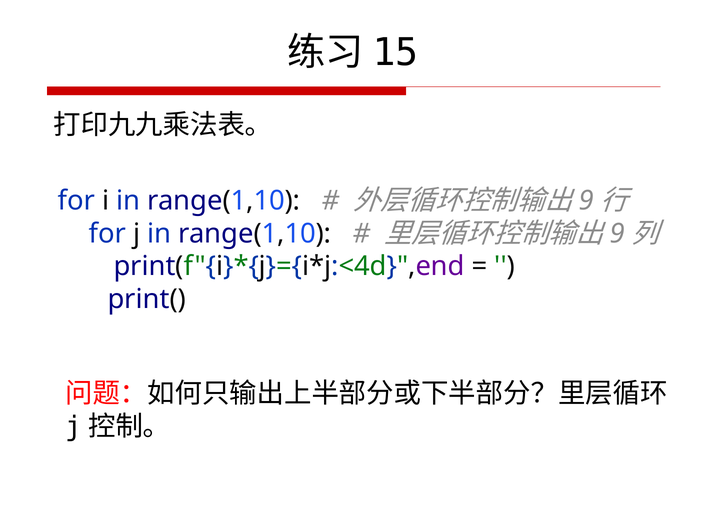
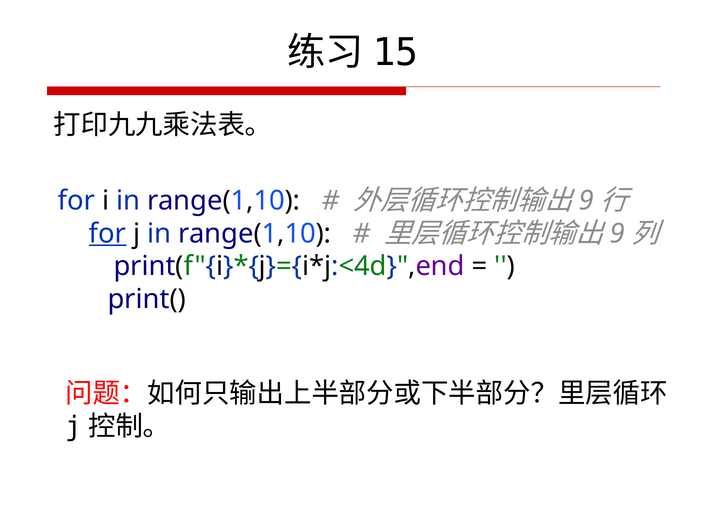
for underline: none -> present (108, 233)
